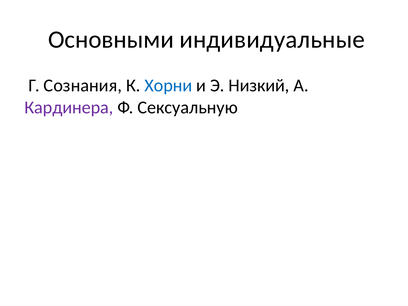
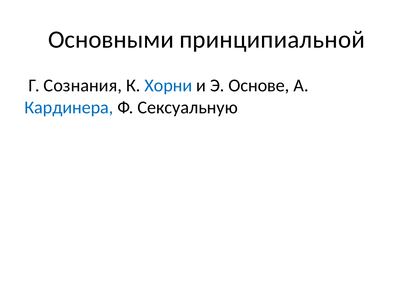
индивидуальные: индивидуальные -> принципиальной (272, 39)
Низкий: Низкий -> Основе (259, 86)
Кардинера colour: purple -> blue (69, 107)
